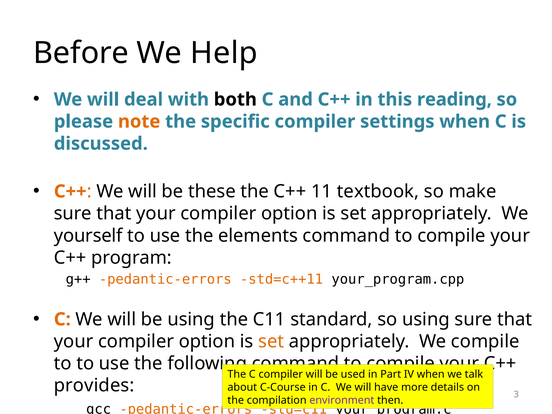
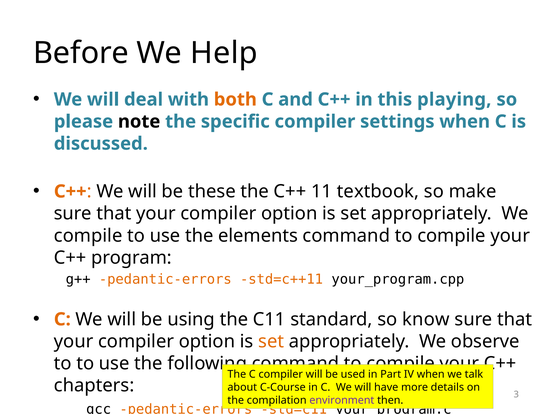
both colour: black -> orange (235, 99)
reading: reading -> playing (454, 99)
note colour: orange -> black (139, 122)
yourself: yourself -> compile (88, 236)
so using: using -> know (426, 319)
We compile: compile -> observe (485, 341)
provides: provides -> chapters (94, 386)
